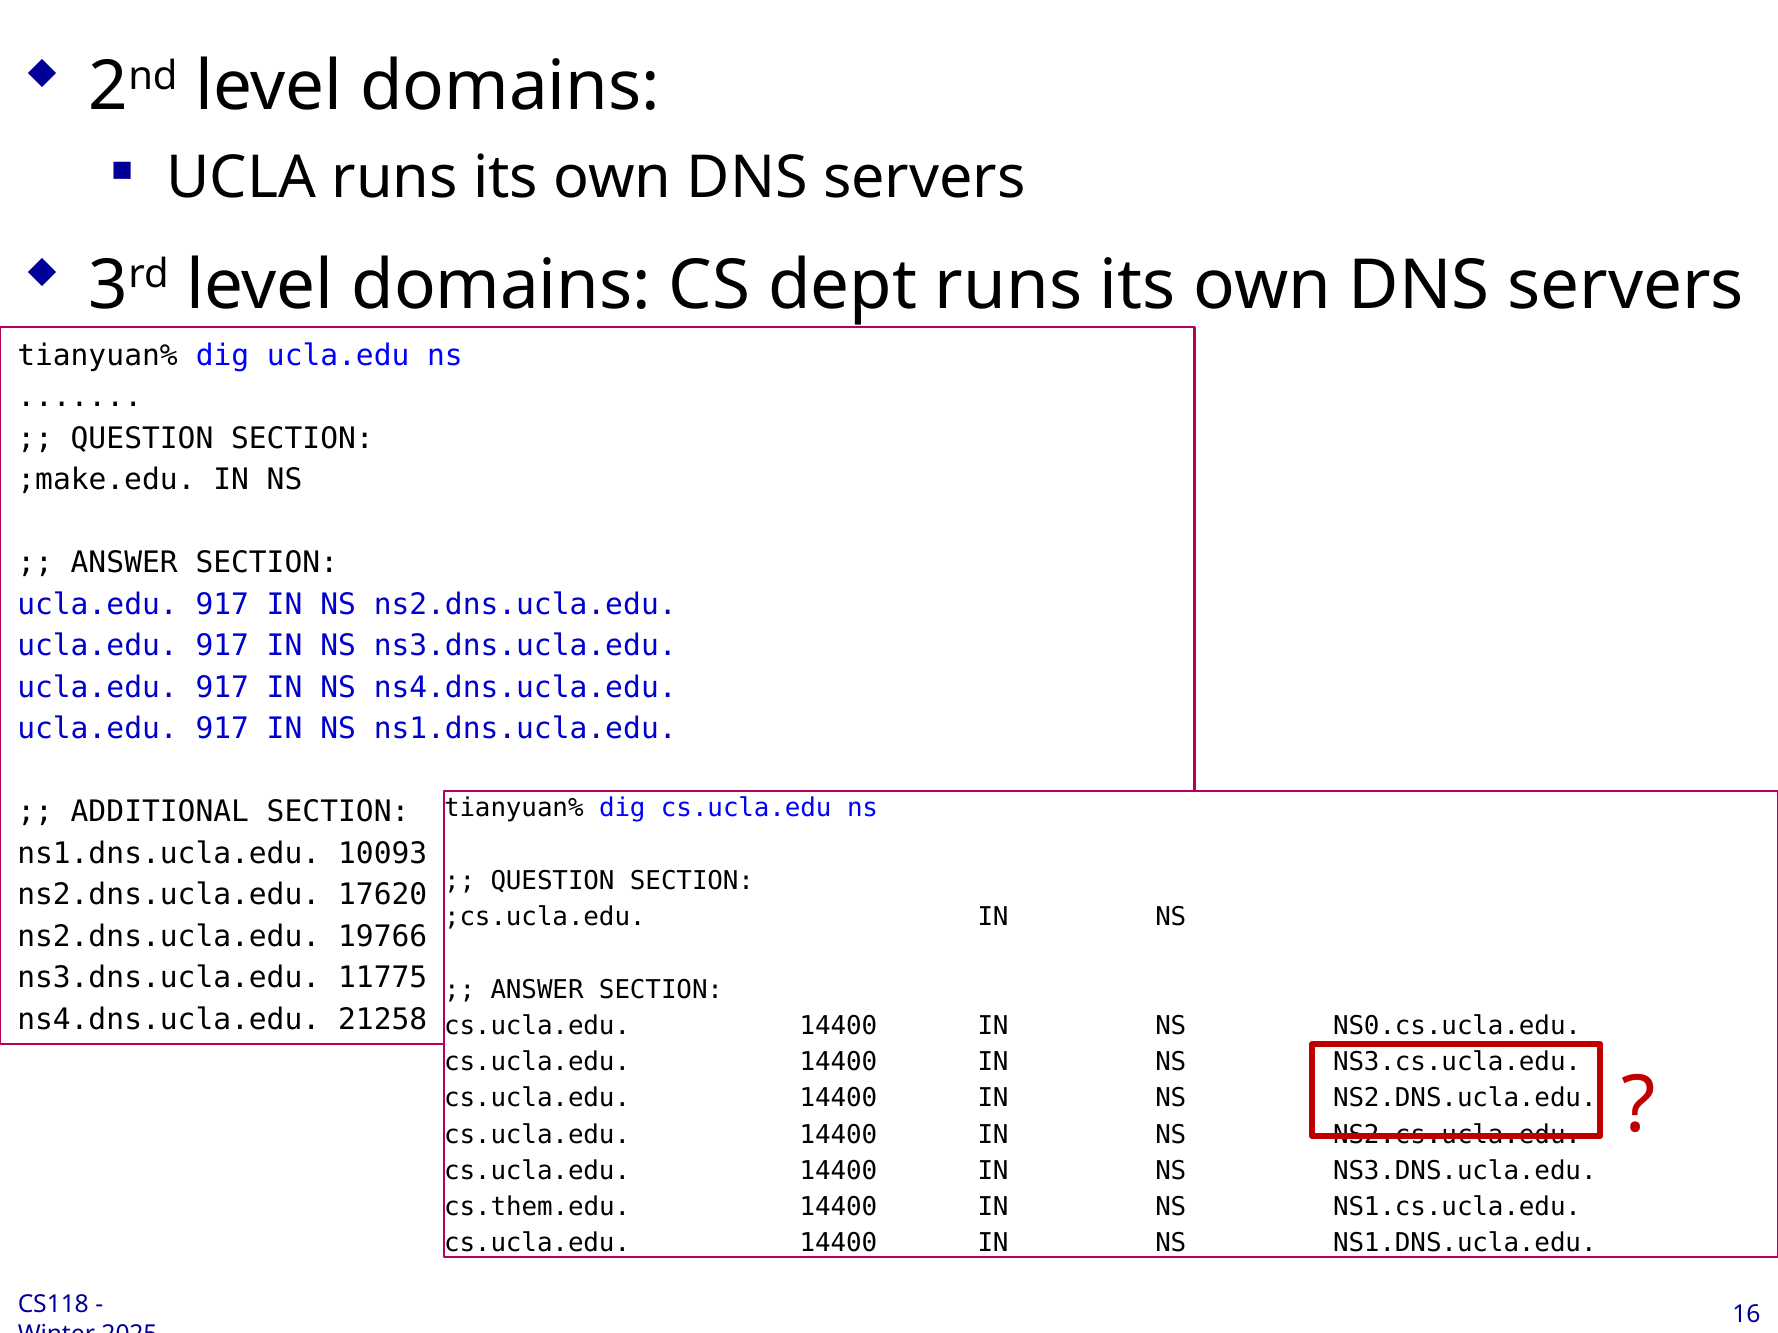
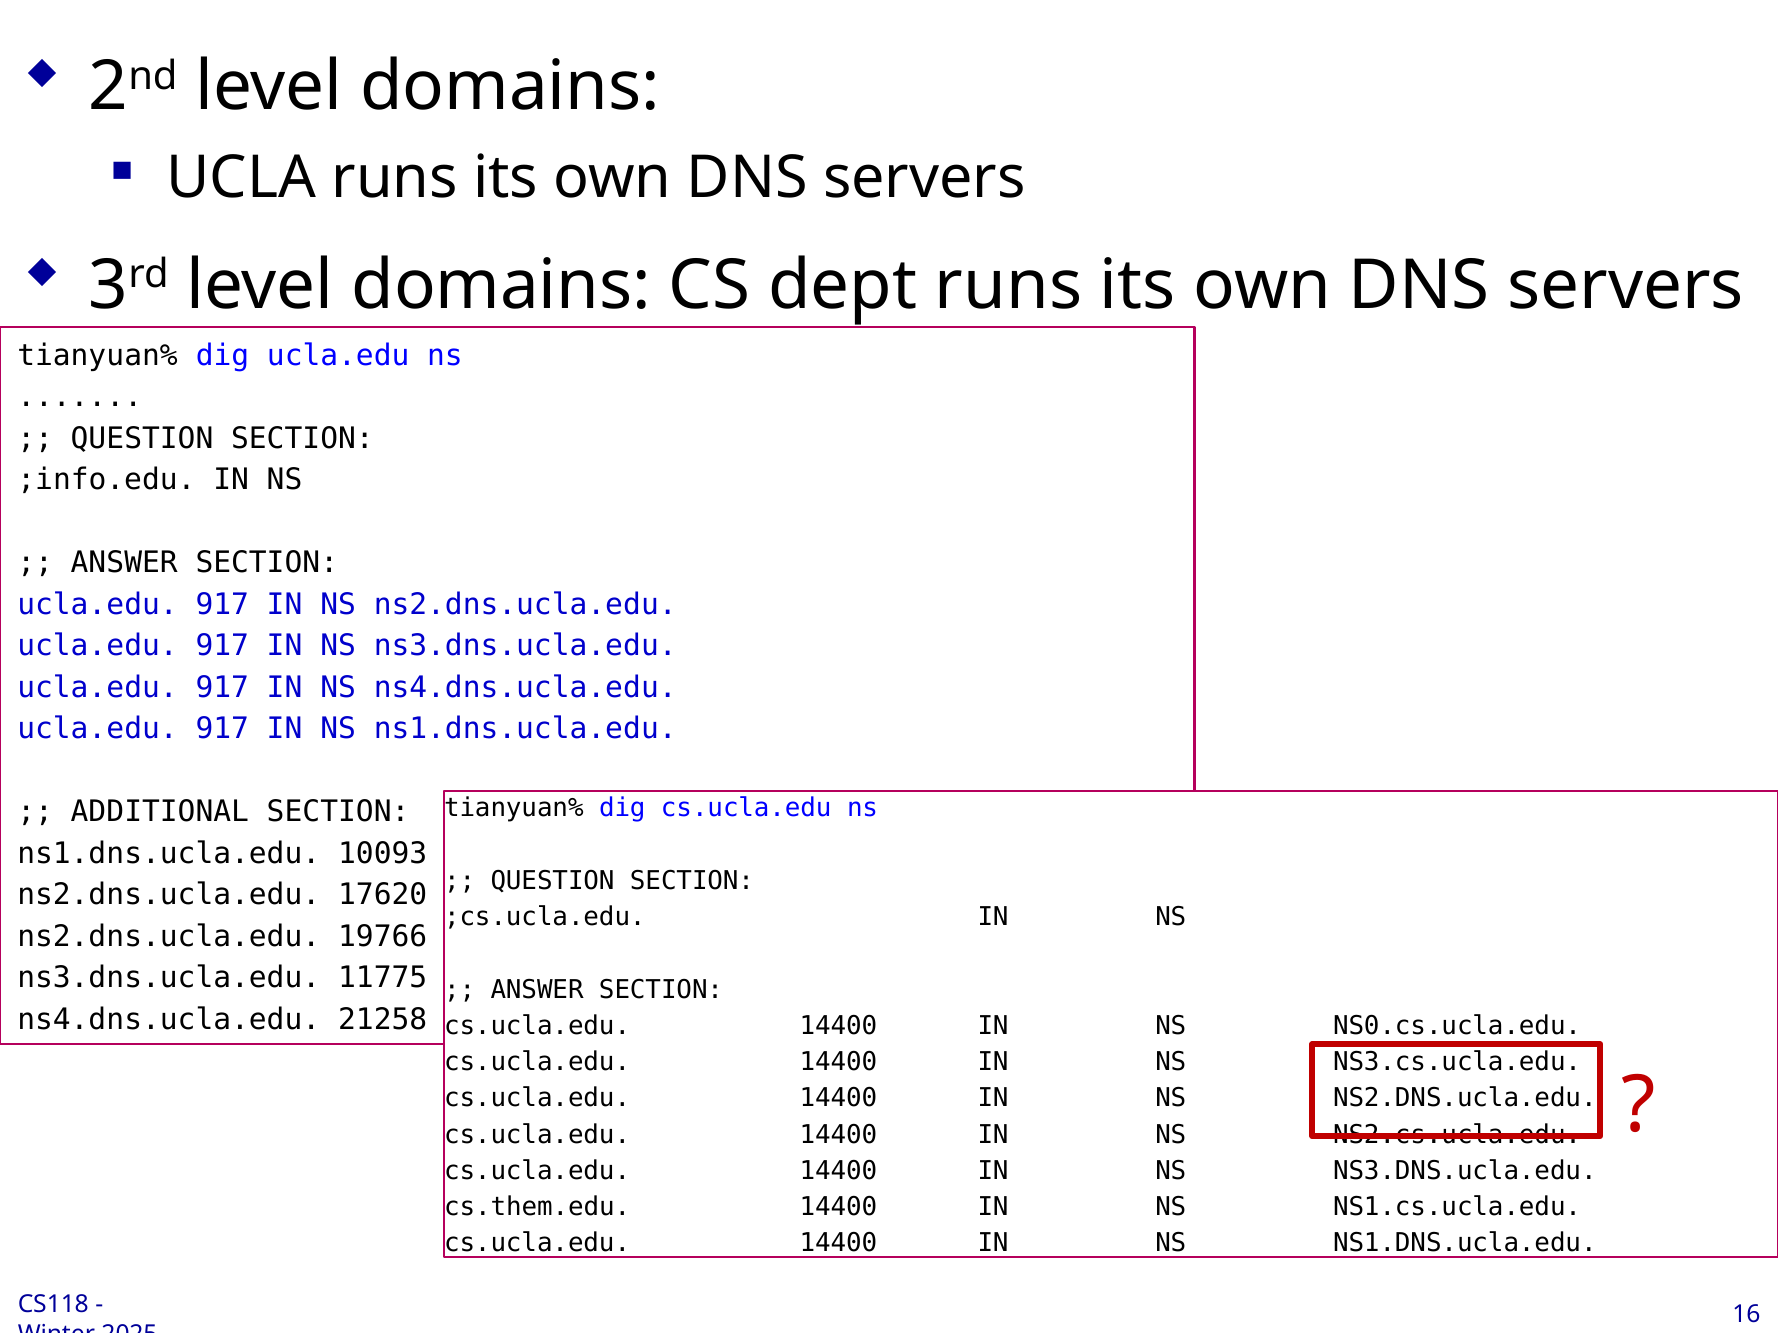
;make.edu: ;make.edu -> ;info.edu (106, 480)
